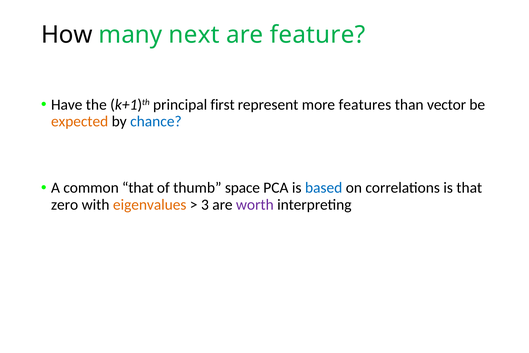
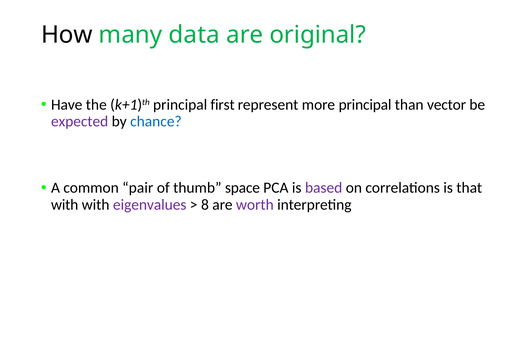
next: next -> data (194, 35)
feature: feature -> original (318, 35)
more features: features -> principal (365, 104)
expected colour: orange -> purple (80, 121)
common that: that -> pair (138, 188)
based colour: blue -> purple (324, 188)
zero: zero -> with (65, 204)
eigenvalues colour: orange -> purple (150, 204)
3: 3 -> 8 (205, 204)
